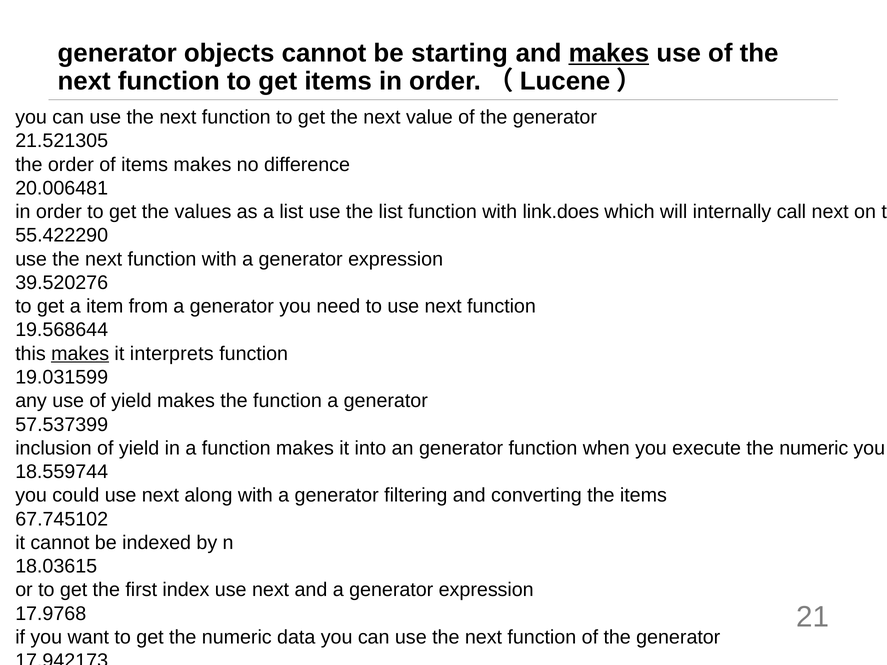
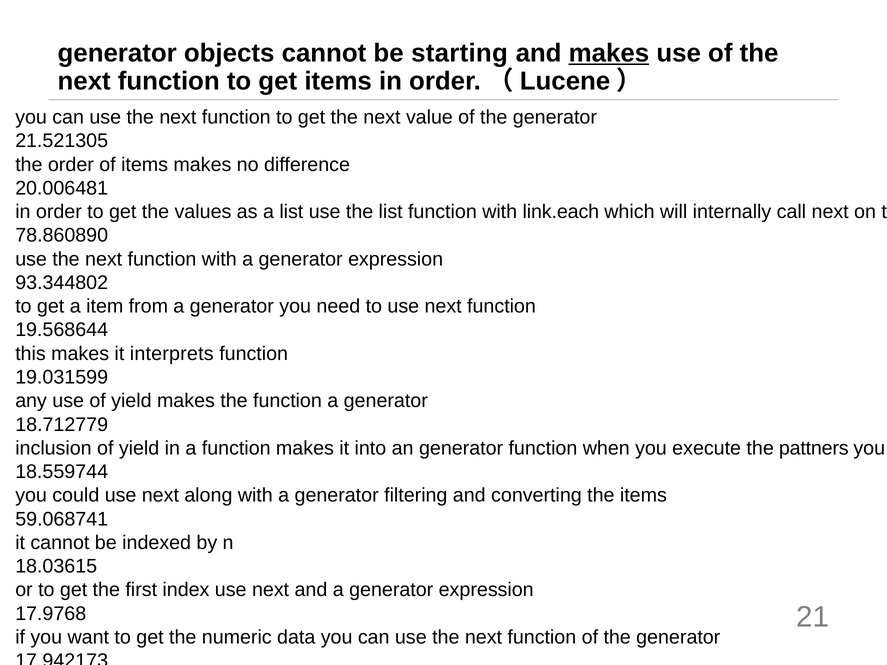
link.does: link.does -> link.each (561, 212)
55.422290: 55.422290 -> 78.860890 (62, 236)
39.520276: 39.520276 -> 93.344802 (62, 283)
makes underline: present -> none (80, 354)
57.537399: 57.537399 -> 18.712779 (62, 425)
execute the numeric: numeric -> pattners (814, 448)
67.745102: 67.745102 -> 59.068741 (62, 519)
